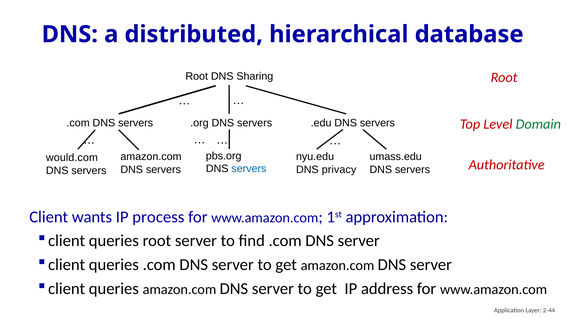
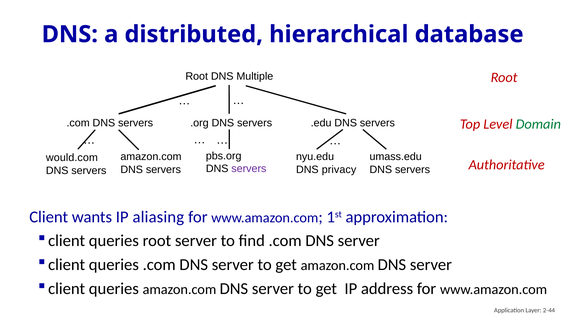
Sharing: Sharing -> Multiple (255, 76)
servers colour: blue -> purple (249, 169)
process: process -> aliasing (158, 217)
